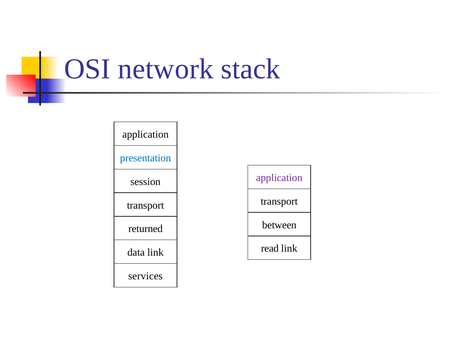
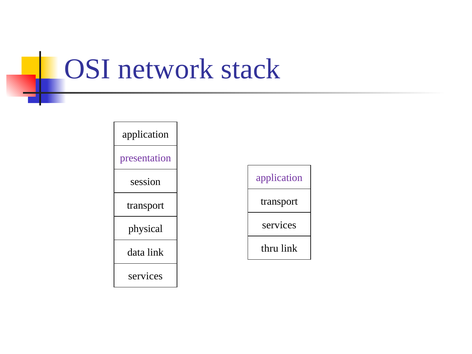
presentation colour: blue -> purple (145, 158)
between: between -> services (279, 225)
returned: returned -> physical (146, 229)
read: read -> thru (270, 249)
